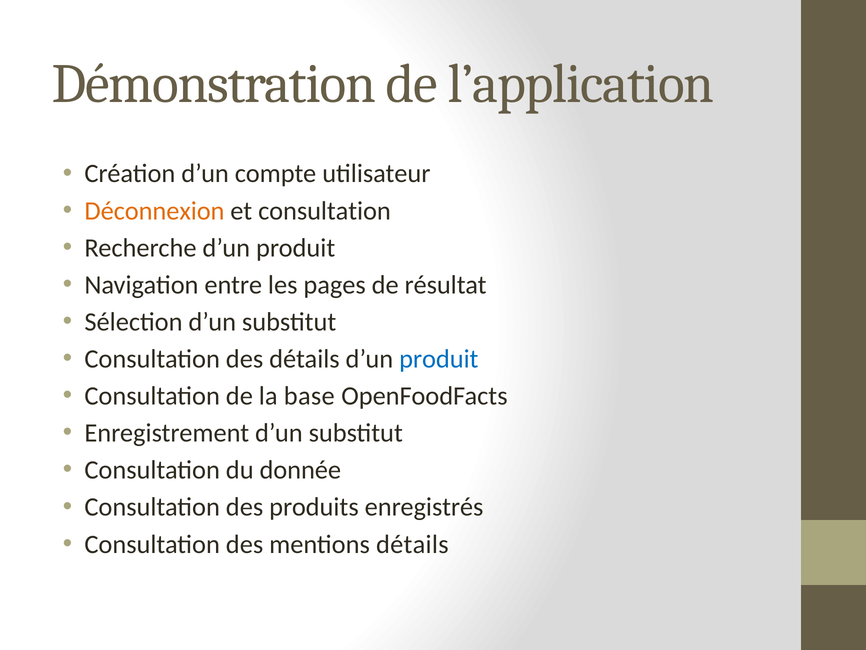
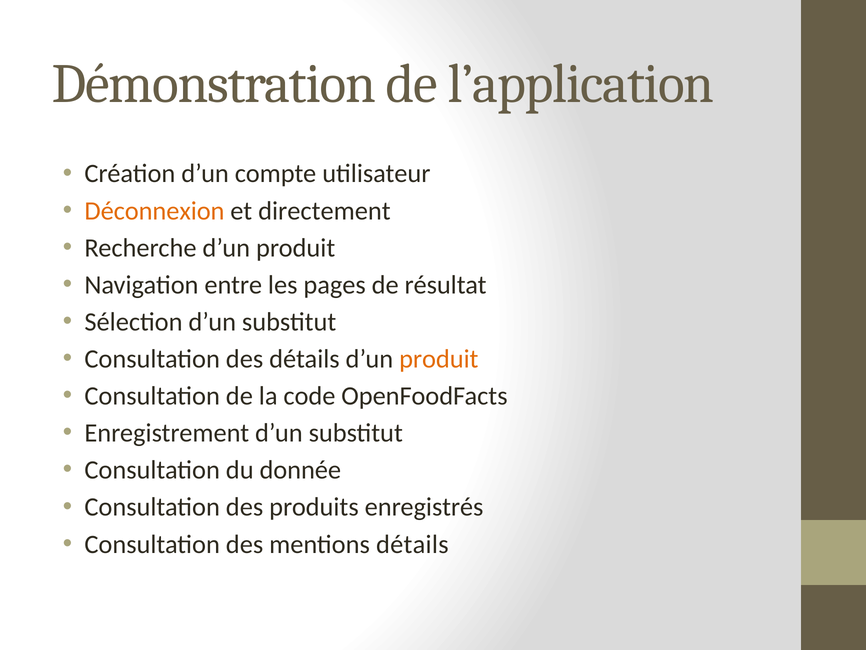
et consultation: consultation -> directement (324, 211)
produit colour: blue -> orange (439, 359)
base: base -> code (309, 396)
